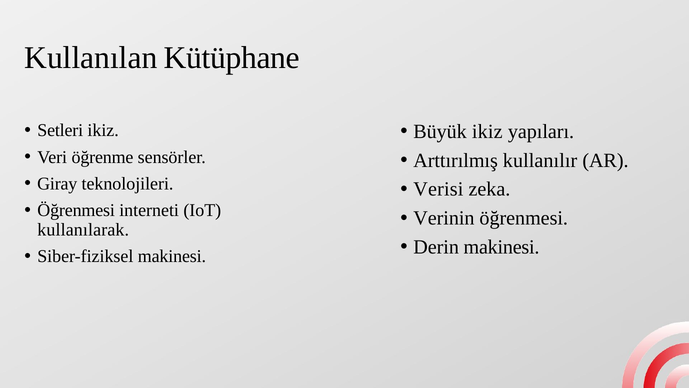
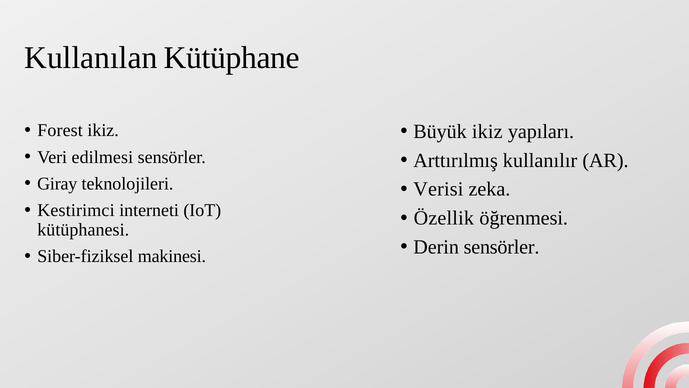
Setleri: Setleri -> Forest (60, 130)
öğrenme: öğrenme -> edilmesi (102, 157)
Öğrenmesi: Öğrenmesi -> Kestirimci (76, 210)
Verinin: Verinin -> Özellik (444, 218)
kullanılarak: kullanılarak -> kütüphanesi (83, 229)
Derin makinesi: makinesi -> sensörler (502, 247)
